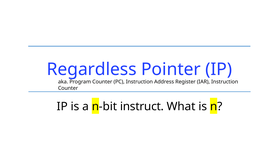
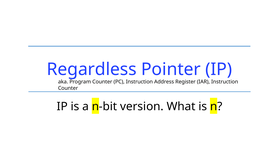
instruct: instruct -> version (142, 106)
